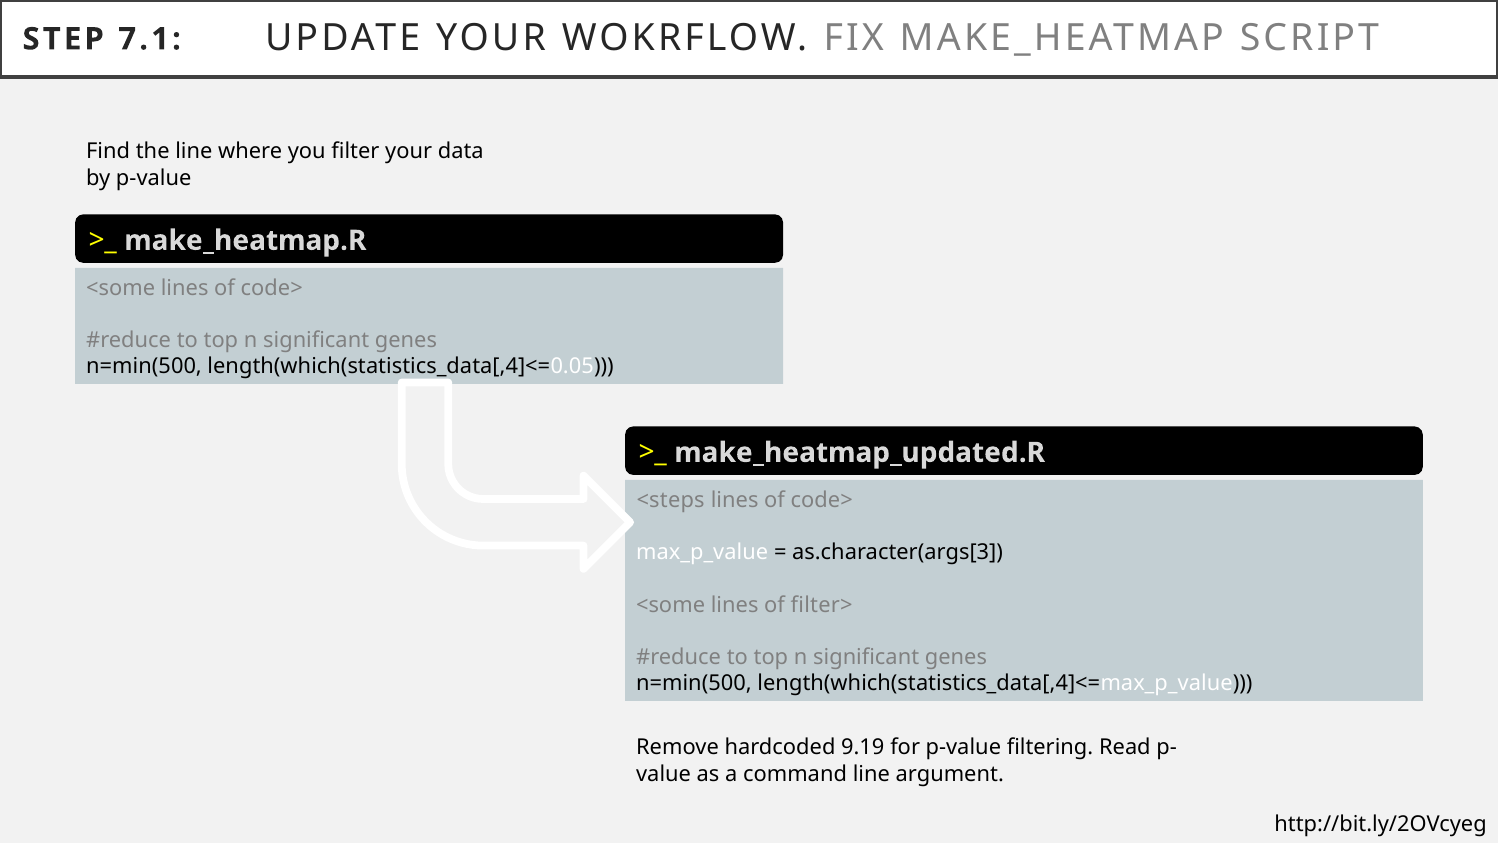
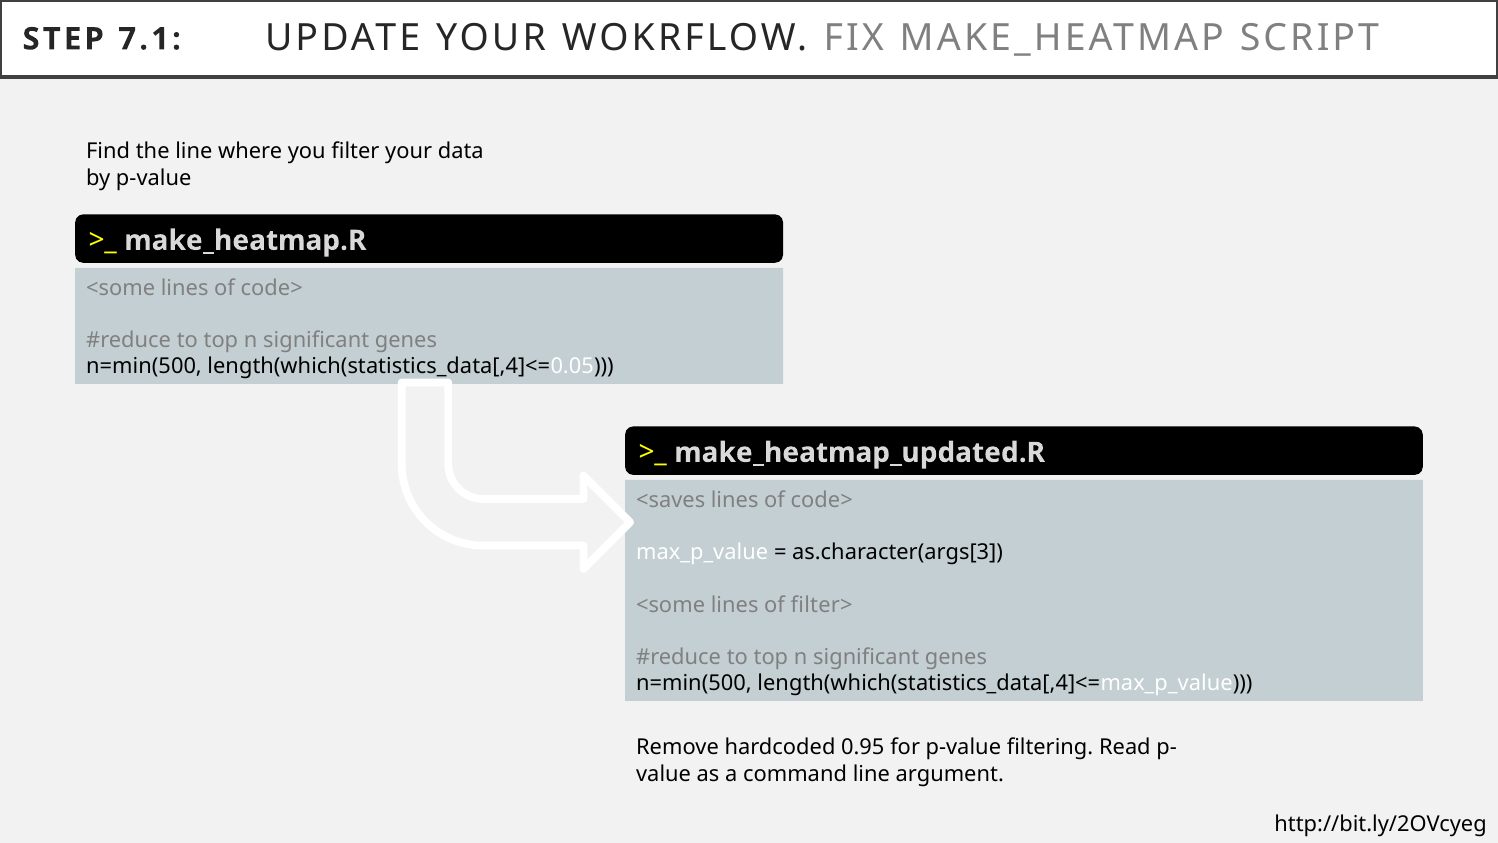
<steps: <steps -> <saves (671, 500)
9.19: 9.19 -> 0.95 (863, 747)
